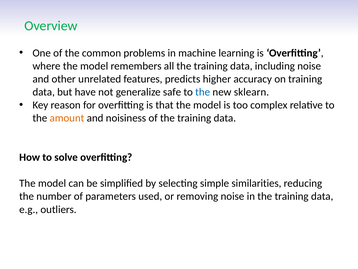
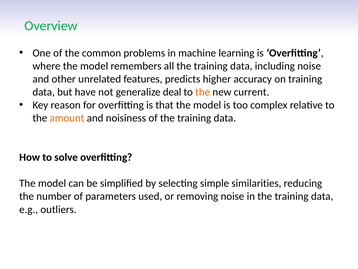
safe: safe -> deal (172, 92)
the colour: blue -> orange (203, 92)
sklearn: sklearn -> current (252, 92)
